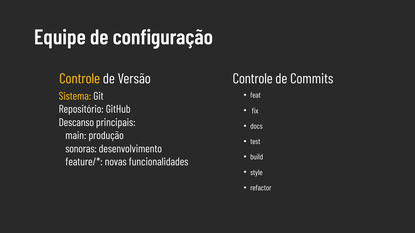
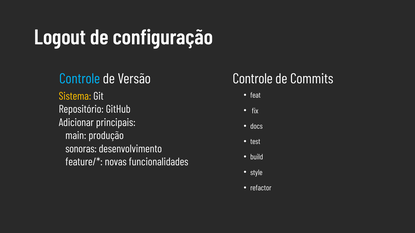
Equipe: Equipe -> Logout (60, 37)
Controle colour: yellow -> light blue (80, 79)
Descanso: Descanso -> Adicionar (76, 123)
